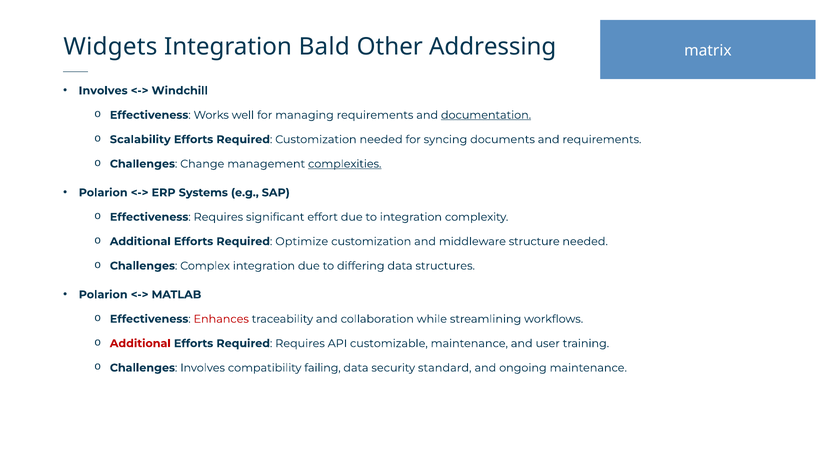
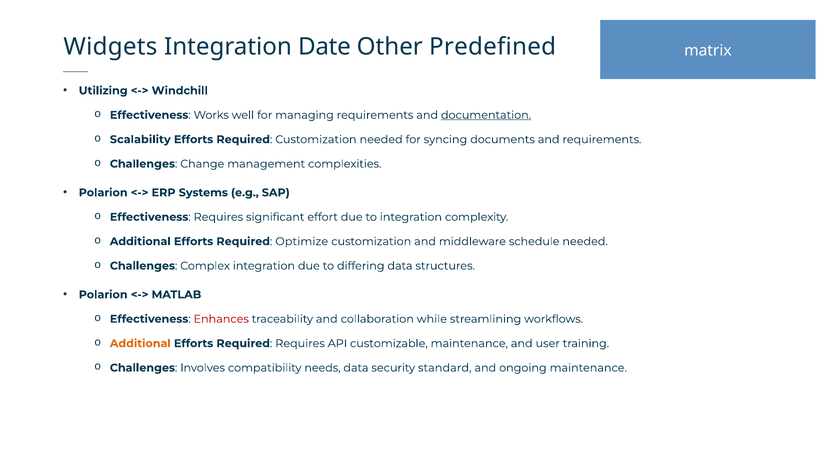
Bald: Bald -> Date (324, 47)
Addressing: Addressing -> Predefined (493, 47)
Involves: Involves -> Utilizing (103, 91)
complexities underline: present -> none (345, 164)
structure: structure -> schedule (534, 242)
Additional colour: red -> orange (140, 344)
failing: failing -> needs (322, 368)
